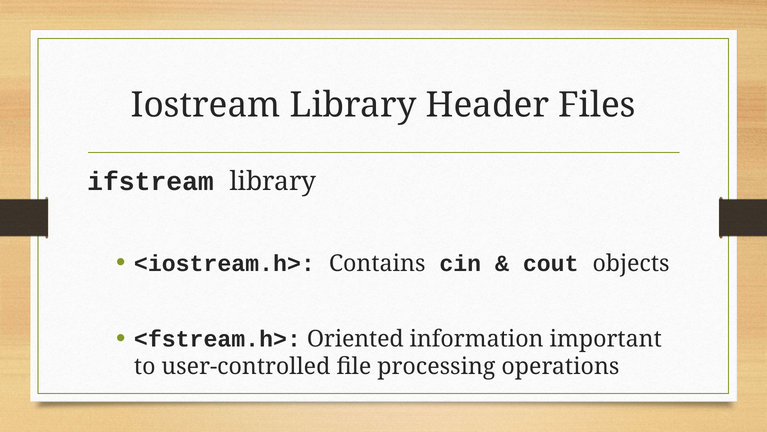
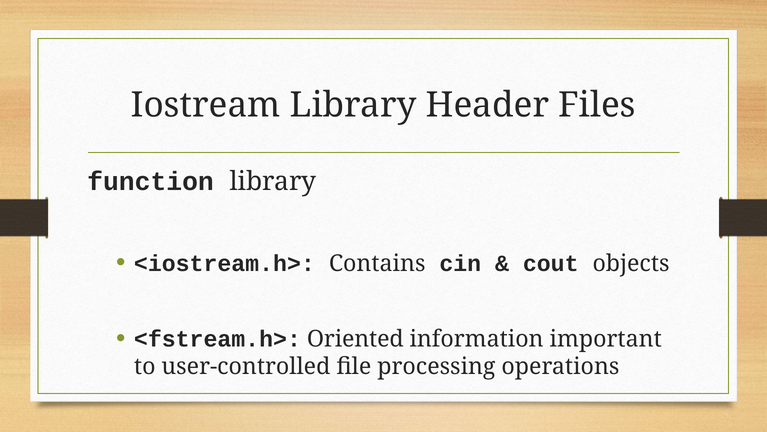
ifstream: ifstream -> function (151, 181)
